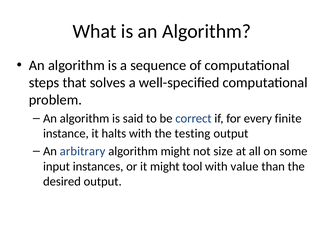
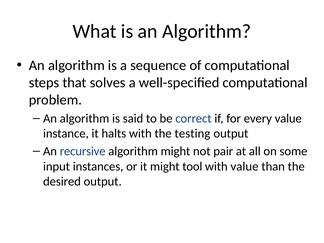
every finite: finite -> value (288, 118)
arbitrary: arbitrary -> recursive (83, 151)
size: size -> pair (223, 151)
